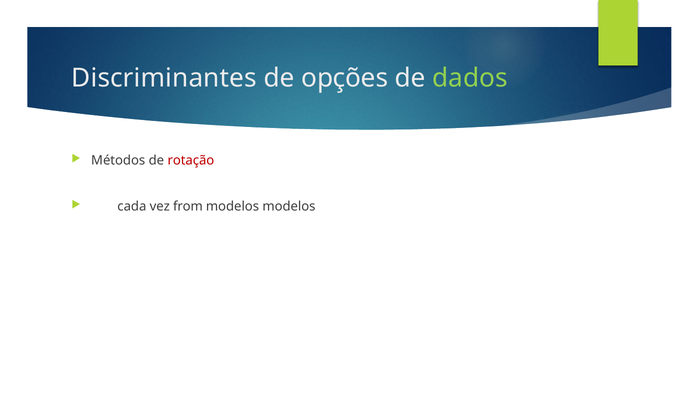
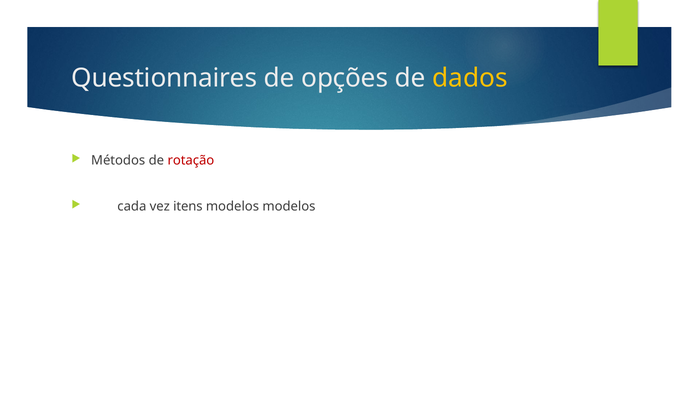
Discriminantes: Discriminantes -> Questionnaires (164, 78)
dados colour: light green -> yellow (470, 78)
from: from -> itens (188, 207)
